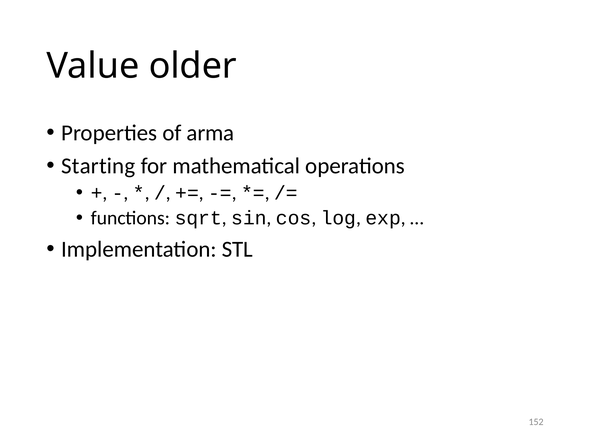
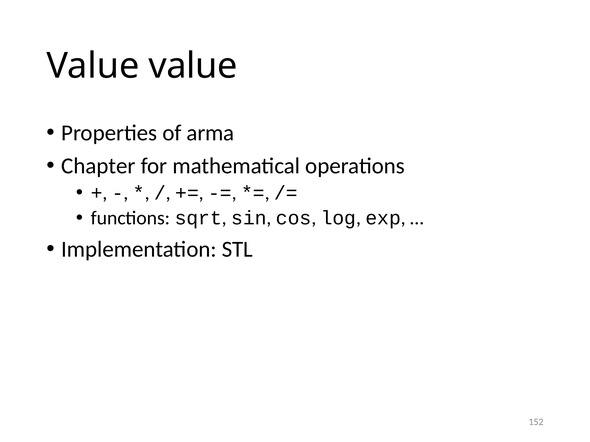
Value older: older -> value (193, 66)
Starting: Starting -> Chapter (98, 166)
